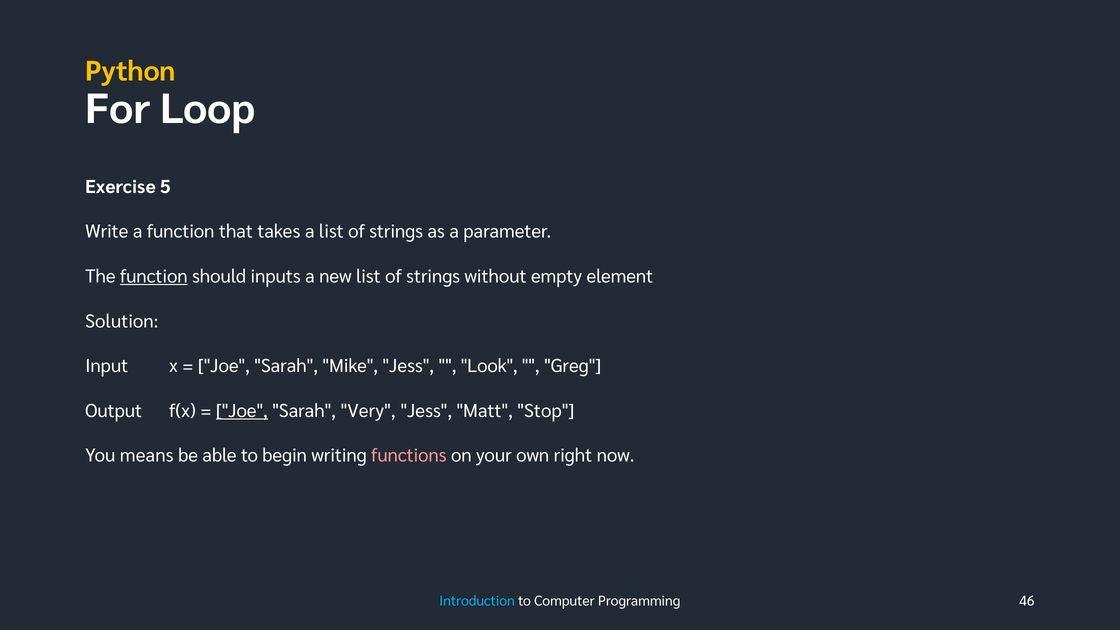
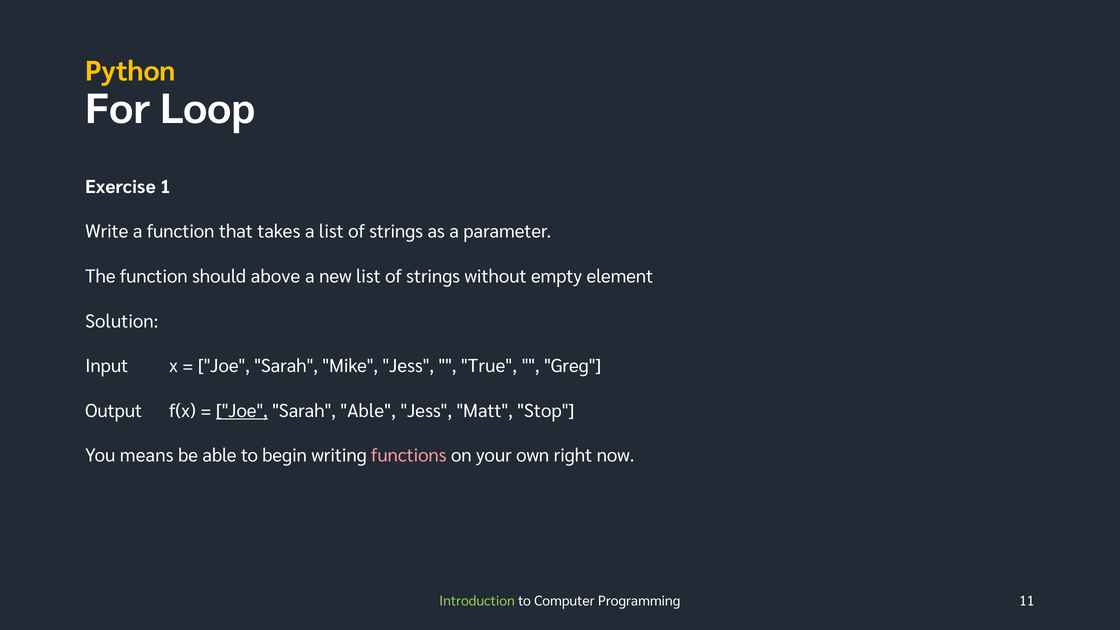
5: 5 -> 1 (165, 187)
function underline: present -> none (154, 277)
inputs: inputs -> above (276, 277)
Look: Look -> True (489, 366)
Sarah Very: Very -> Able (368, 411)
Introduction colour: light blue -> light green (477, 601)
46: 46 -> 11 (1027, 601)
